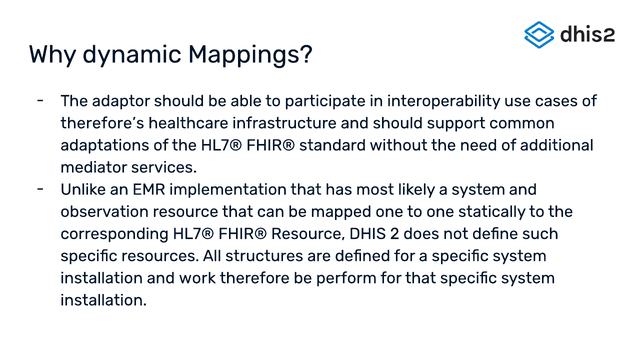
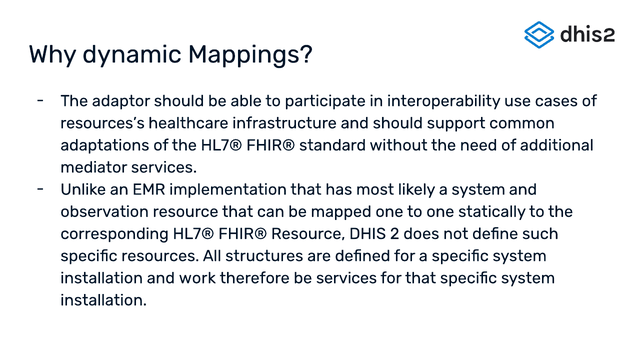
therefore’s: therefore’s -> resources’s (102, 123)
be perform: perform -> services (347, 278)
